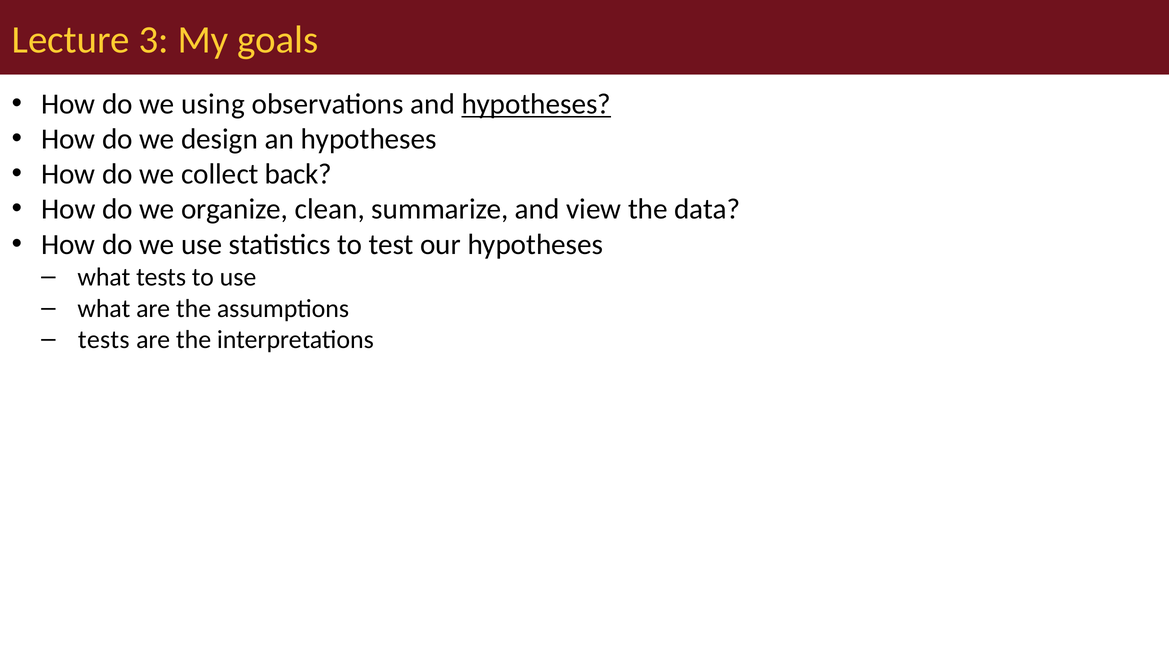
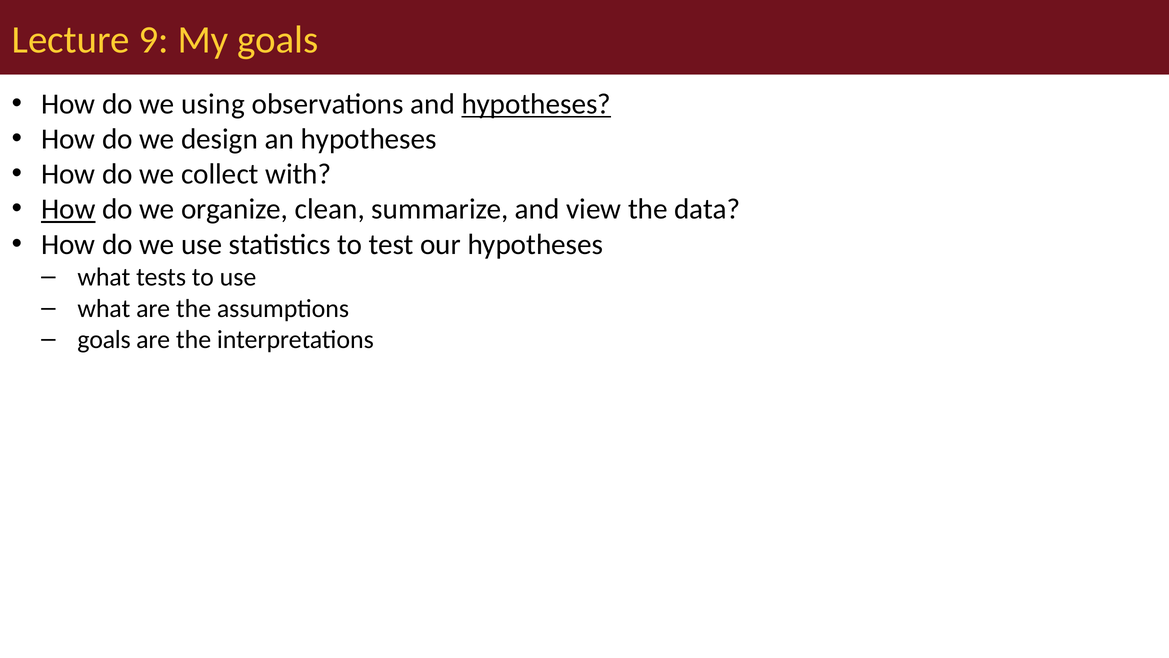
3: 3 -> 9 (154, 40)
back: back -> with (298, 174)
How underline: none -> present (68, 209)
tests: tests -> goals (104, 339)
